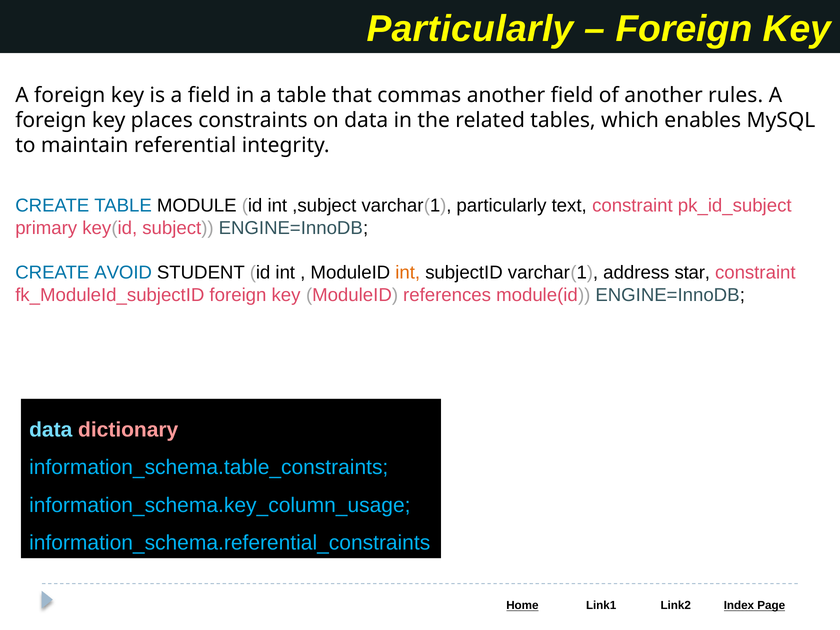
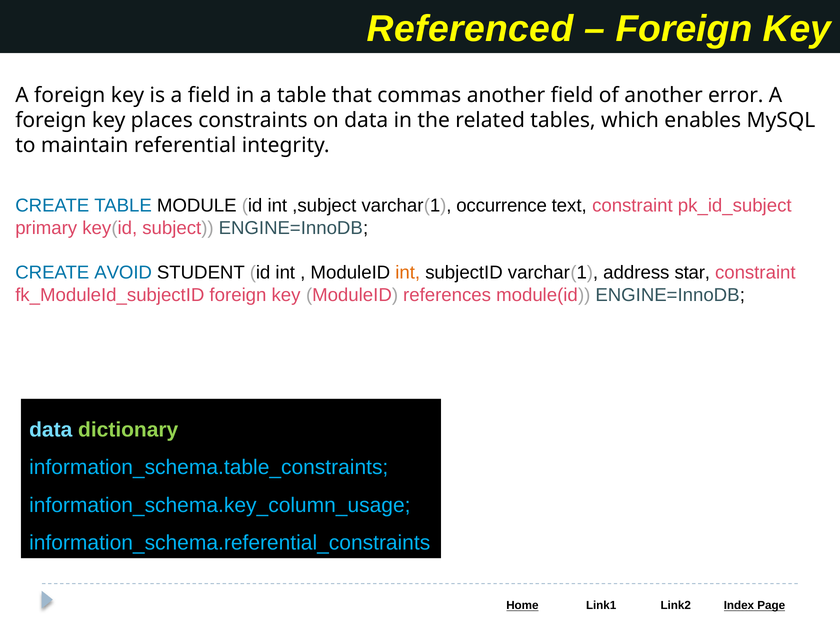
Particularly: Particularly -> Referenced (470, 29)
rules: rules -> error (736, 95)
varchar(1 particularly: particularly -> occurrence (502, 205)
dictionary colour: pink -> light green (128, 430)
